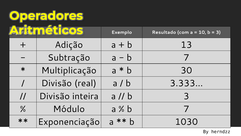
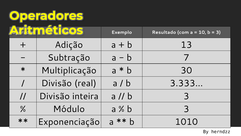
7: 7 -> 3 (186, 109)
1030: 1030 -> 1010 (186, 122)
